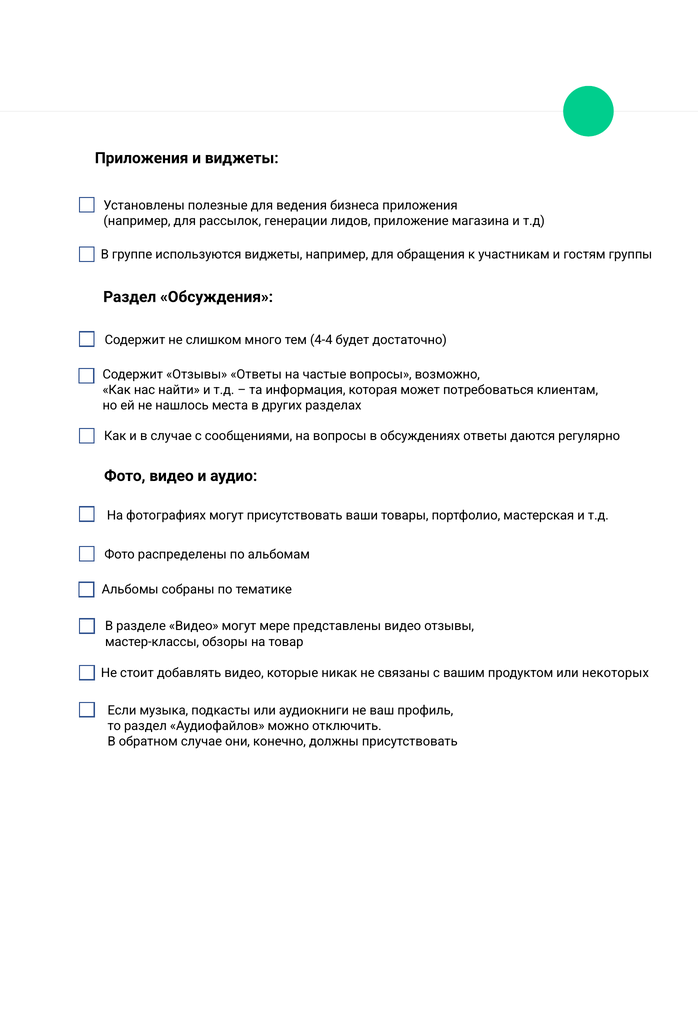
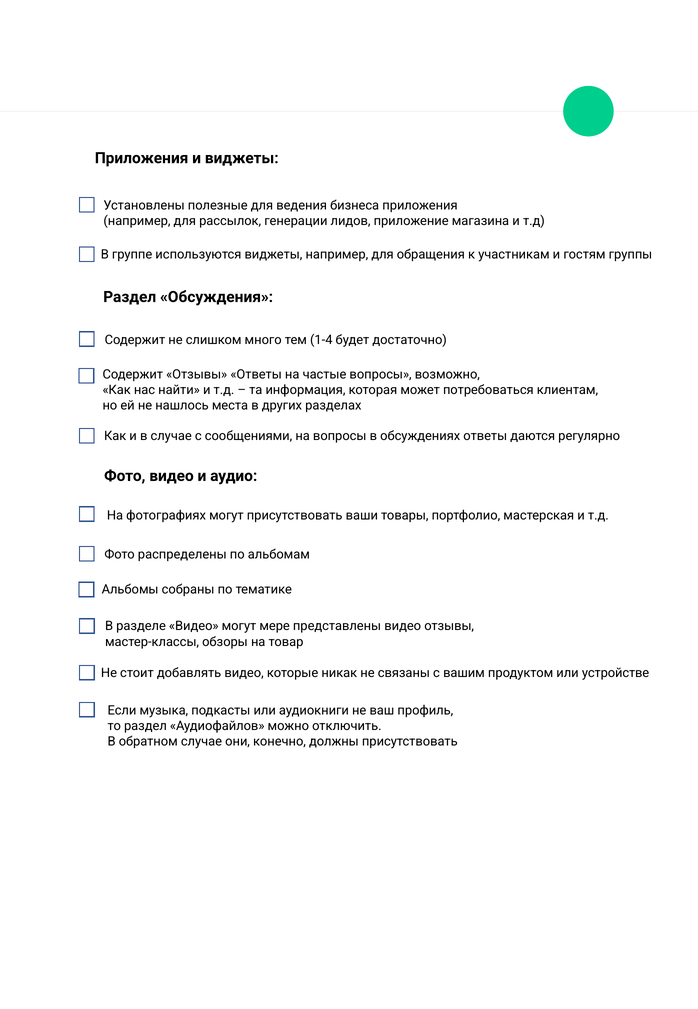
4-4: 4-4 -> 1-4 (321, 340)
некоторых: некоторых -> устройстве (616, 672)
